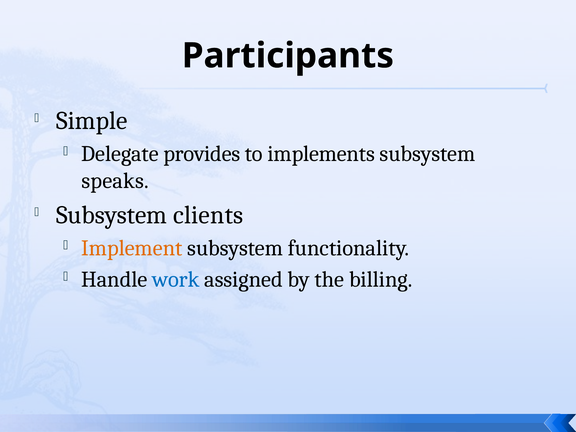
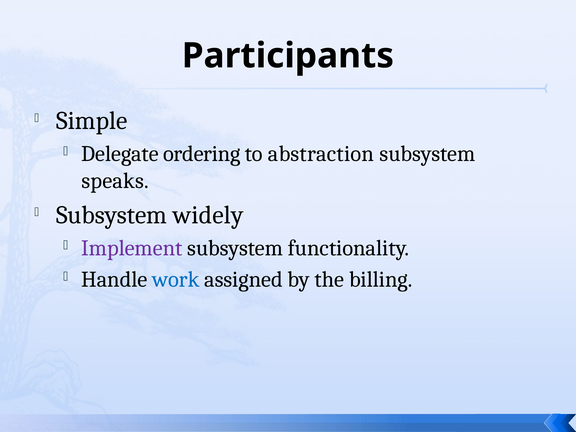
provides: provides -> ordering (202, 154)
implements: implements -> abstraction (321, 154)
clients: clients -> widely (208, 215)
Implement colour: orange -> purple (132, 248)
